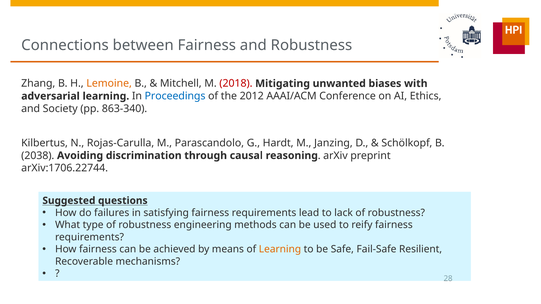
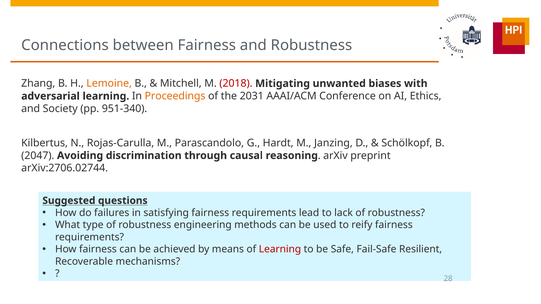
Proceedings colour: blue -> orange (175, 96)
2012: 2012 -> 2031 (252, 96)
863-340: 863-340 -> 951-340 (125, 109)
2038: 2038 -> 2047 (38, 156)
arXiv:1706.22744: arXiv:1706.22744 -> arXiv:2706.02744 (65, 168)
Learning colour: orange -> red (280, 249)
